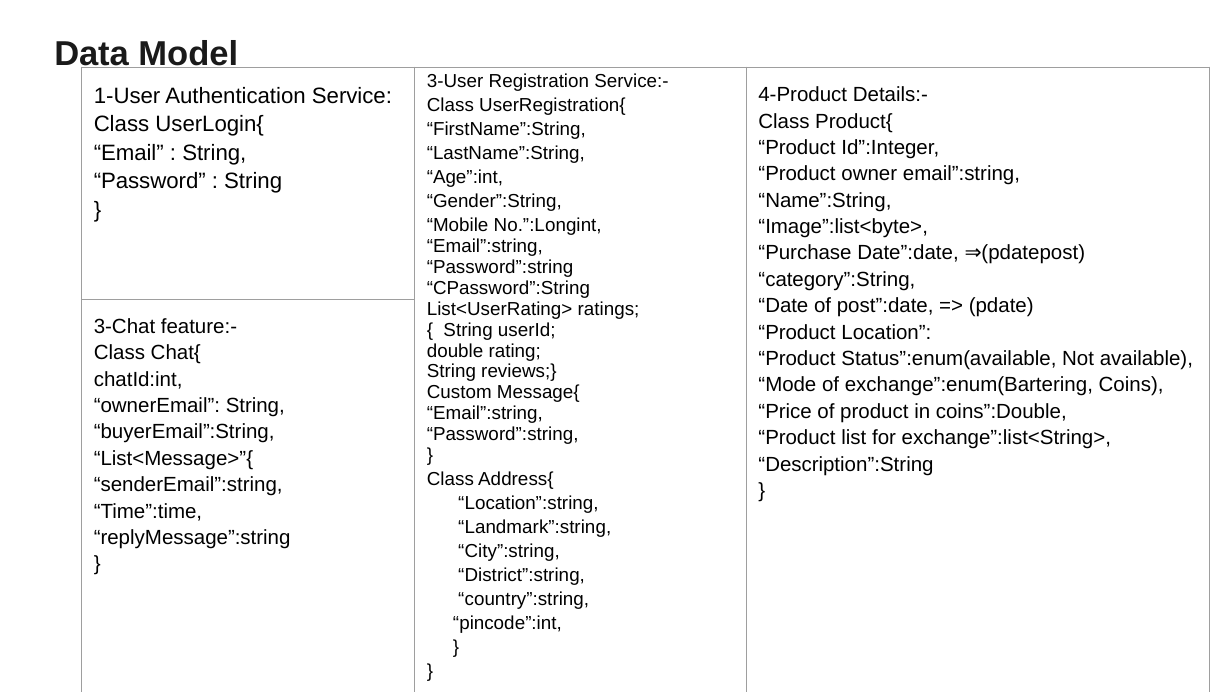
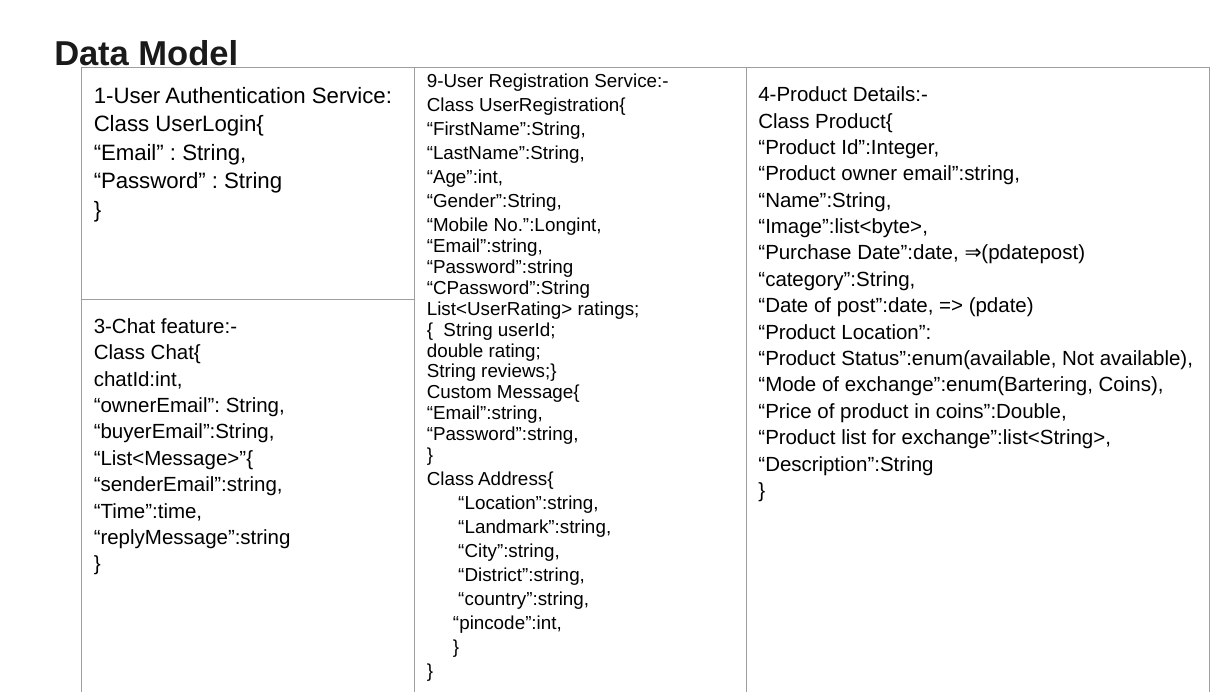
3-User: 3-User -> 9-User (455, 81)
